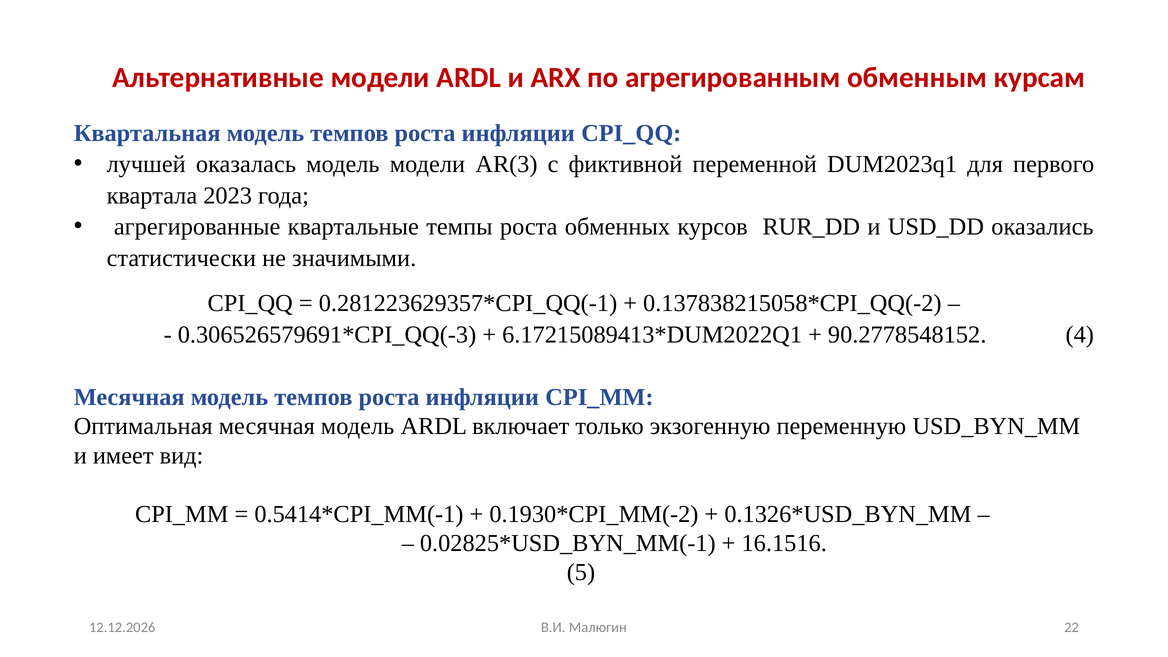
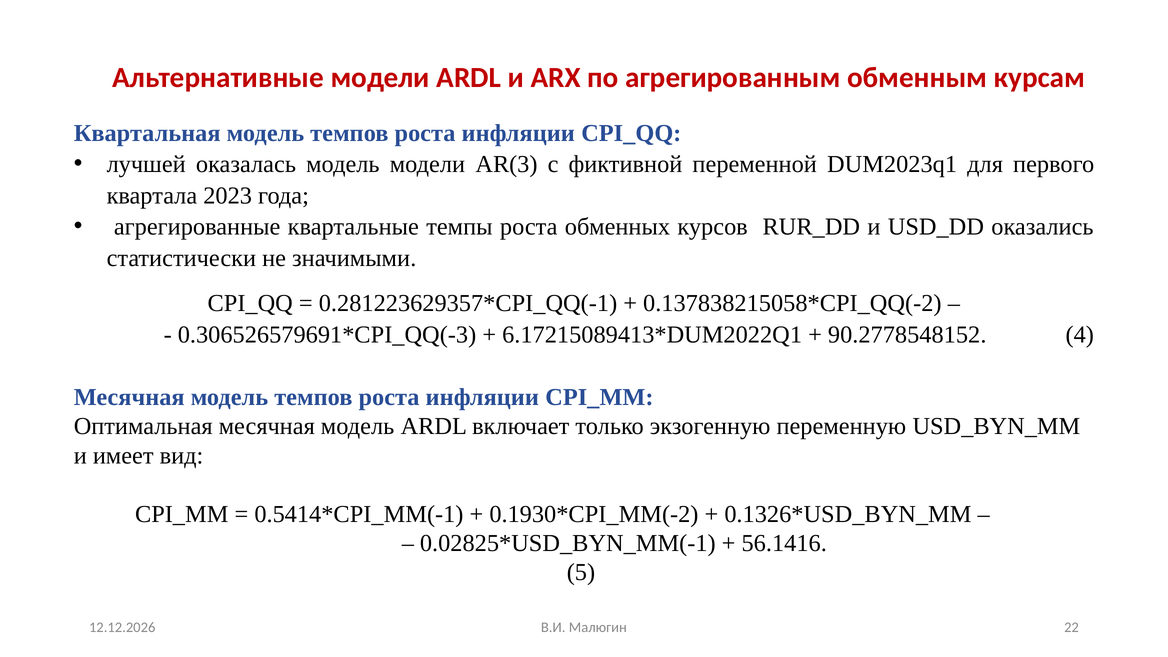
16.1516: 16.1516 -> 56.1416 (784, 543)
